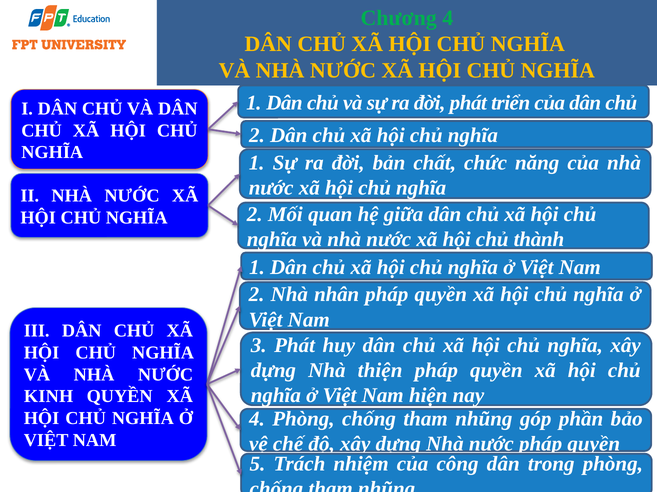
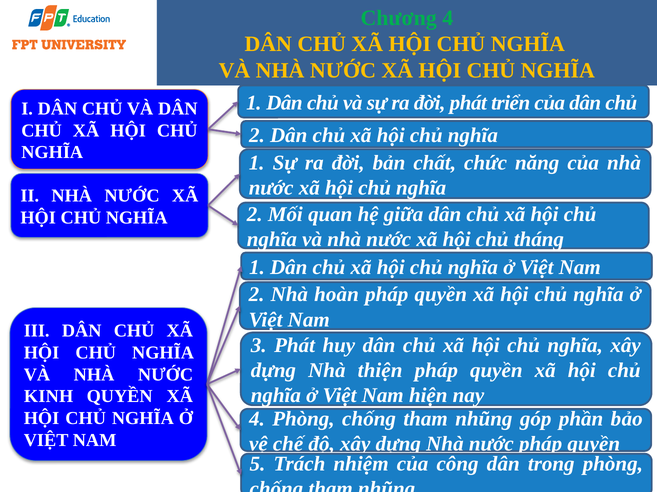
thành: thành -> tháng (539, 240)
nhân: nhân -> hoàn (337, 295)
